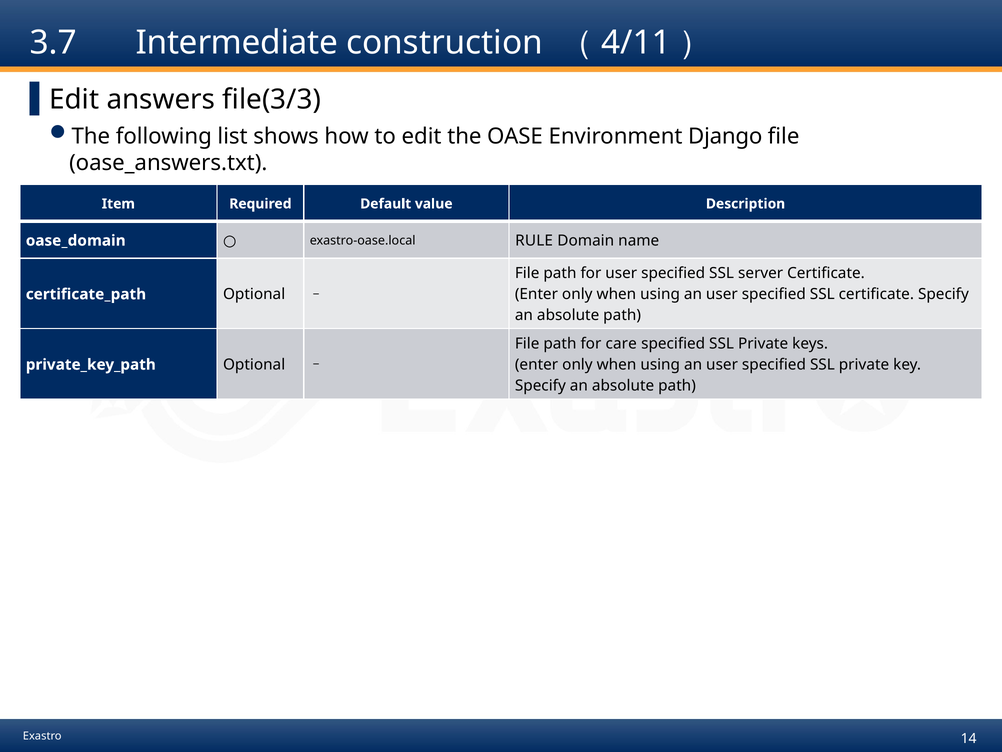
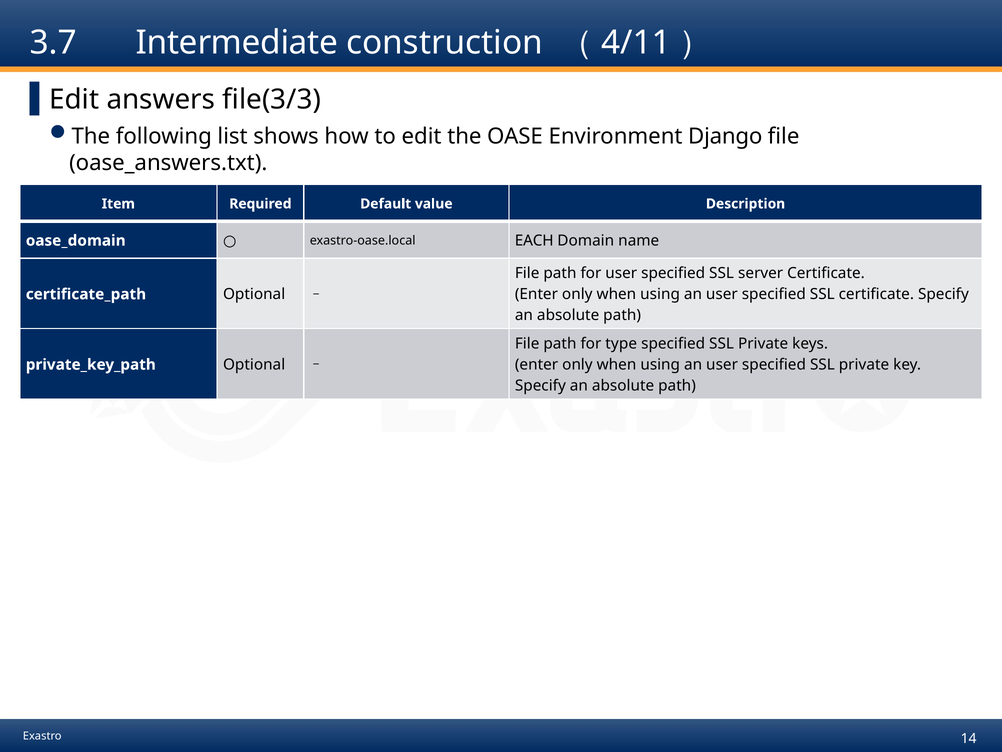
RULE: RULE -> EACH (534, 240)
care: care -> type (621, 344)
